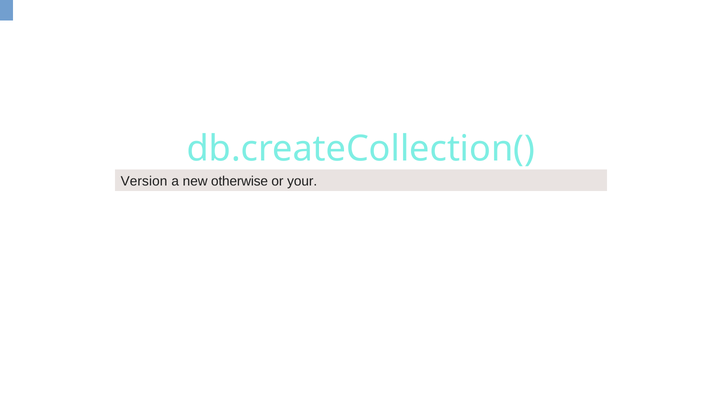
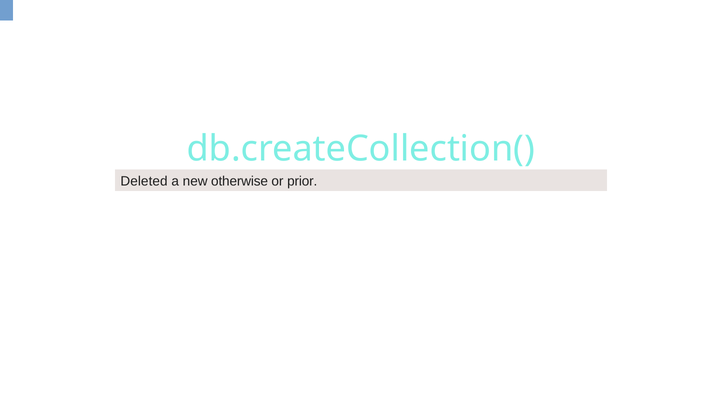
Version: Version -> Deleted (144, 181)
your: your -> prior (302, 181)
